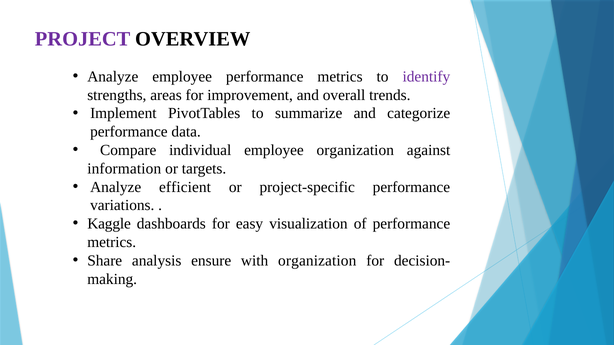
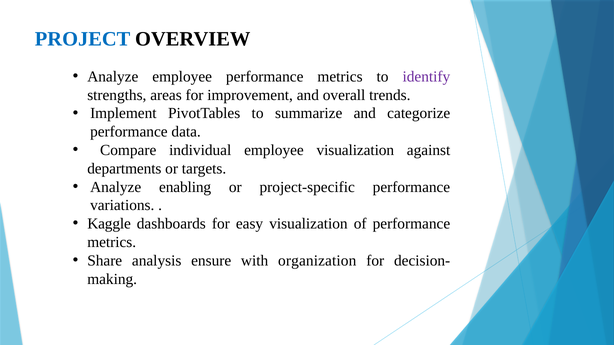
PROJECT colour: purple -> blue (83, 39)
employee organization: organization -> visualization (355, 150)
information: information -> departments (124, 169)
efficient: efficient -> enabling (185, 187)
